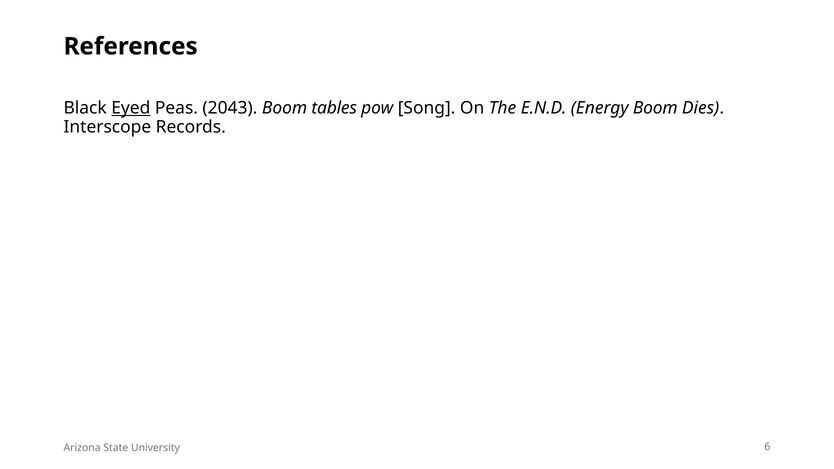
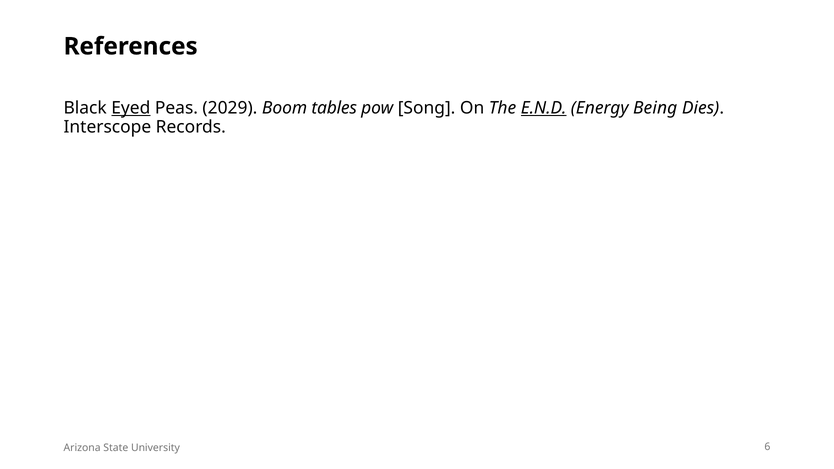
2043: 2043 -> 2029 (230, 108)
E.N.D underline: none -> present (544, 108)
Energy Boom: Boom -> Being (655, 108)
